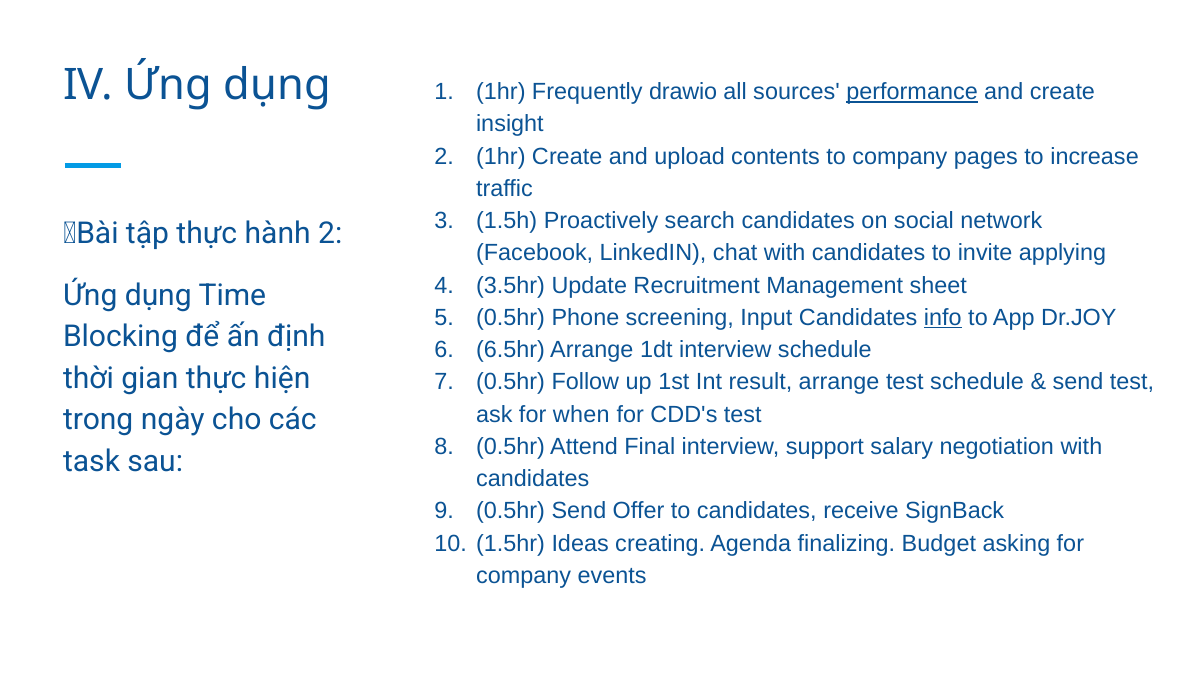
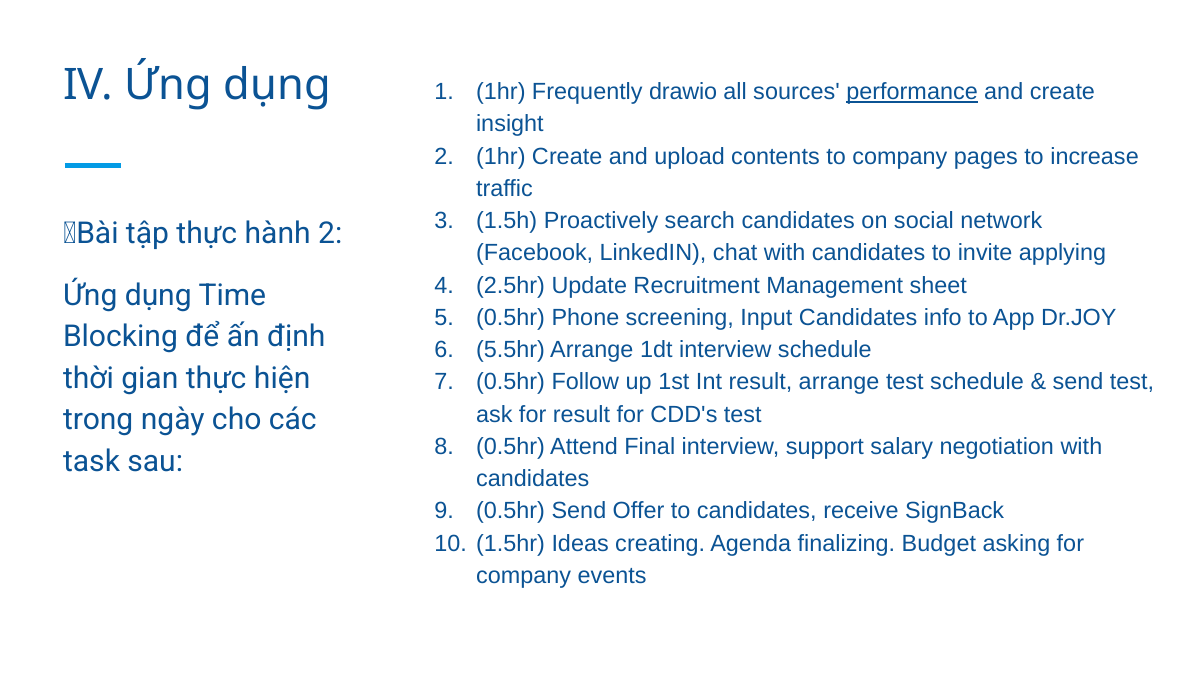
3.5hr: 3.5hr -> 2.5hr (511, 285)
info underline: present -> none (943, 318)
6.5hr: 6.5hr -> 5.5hr (511, 350)
for when: when -> result (581, 414)
